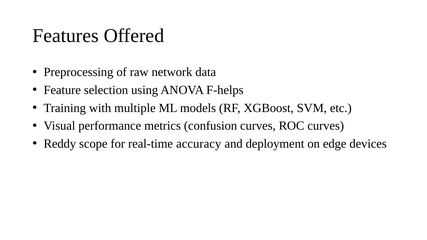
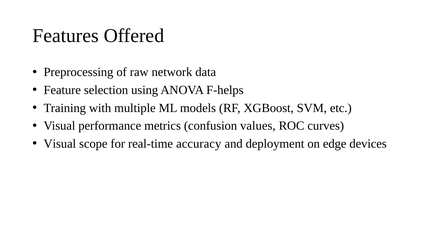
confusion curves: curves -> values (258, 126)
Reddy: Reddy -> Visual (60, 144)
